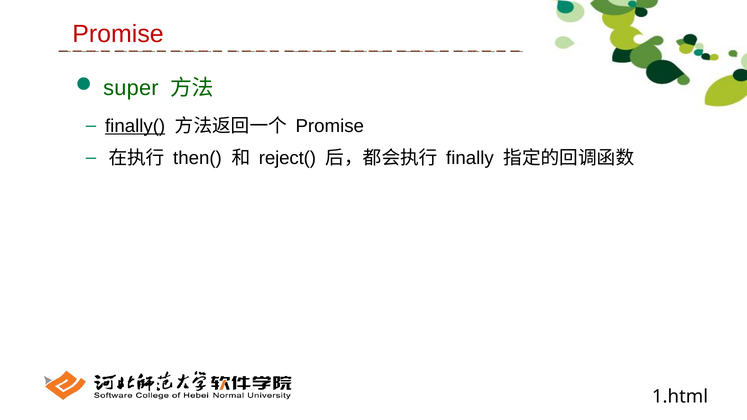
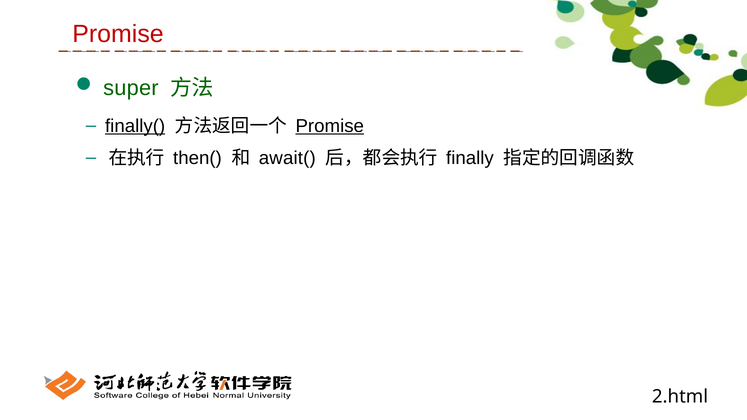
Promise underline: none -> present (330, 126)
reject(: reject( -> await( (287, 158)
1.html: 1.html -> 2.html (680, 397)
